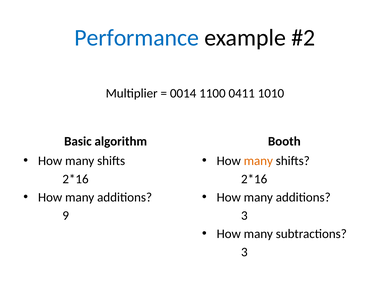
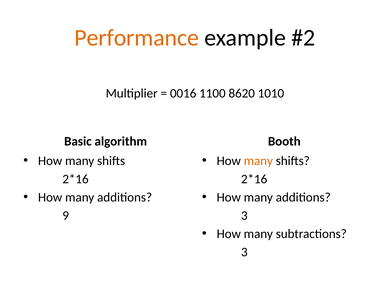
Performance colour: blue -> orange (137, 38)
0014: 0014 -> 0016 (183, 93)
0411: 0411 -> 8620 (242, 93)
